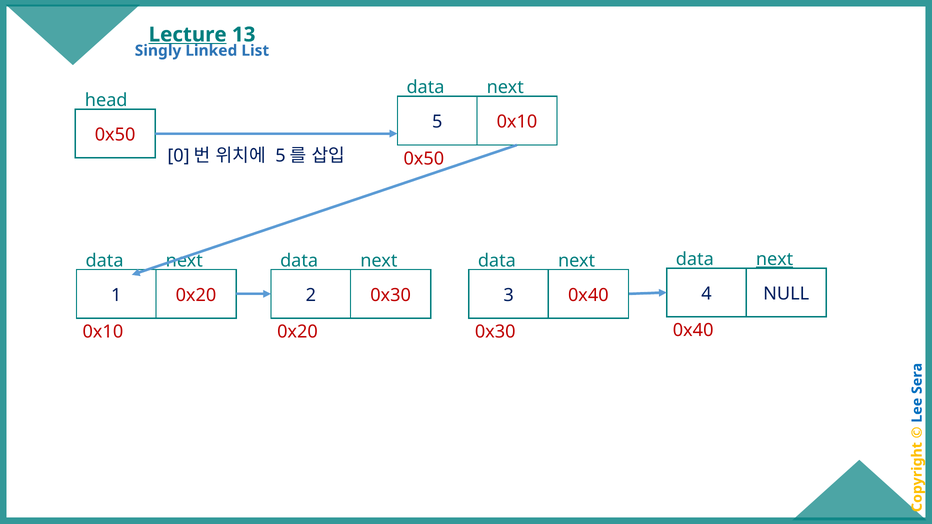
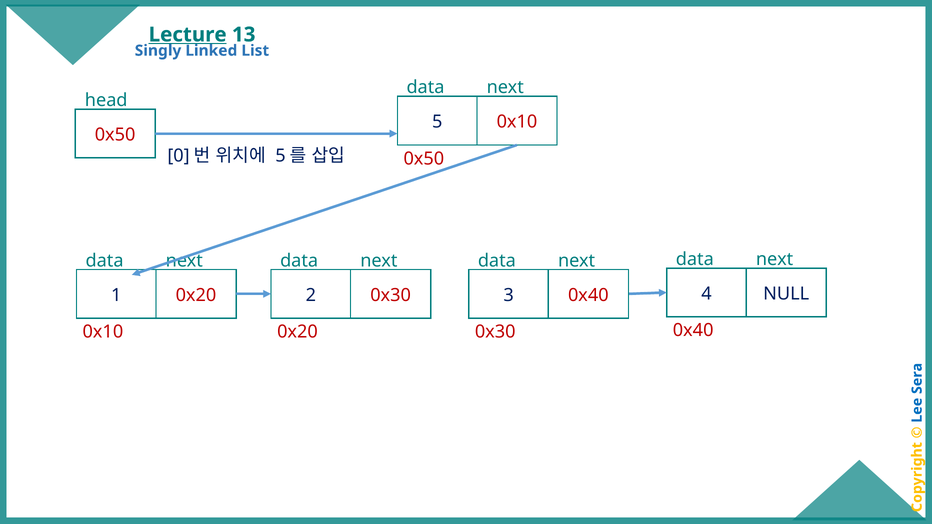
next underline: present -> none (775, 260)
